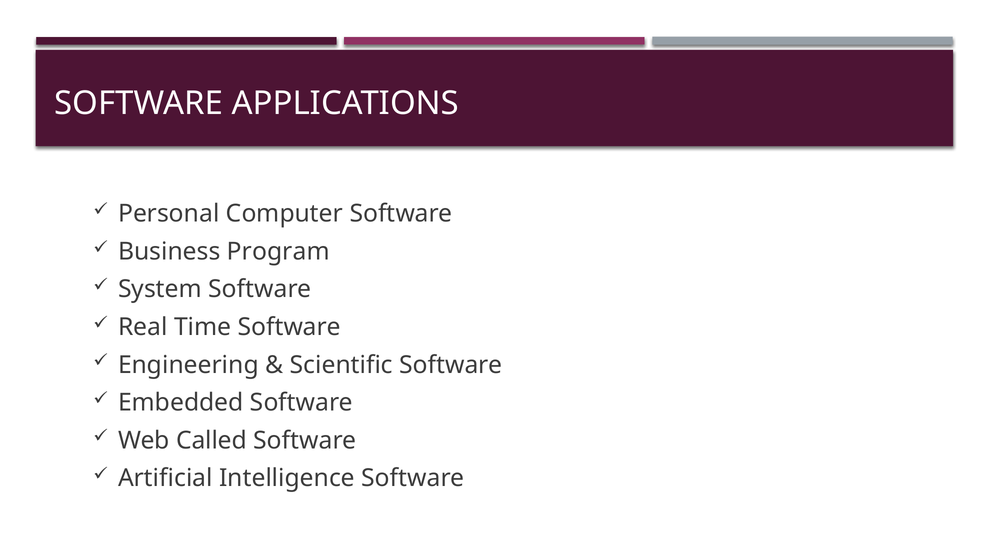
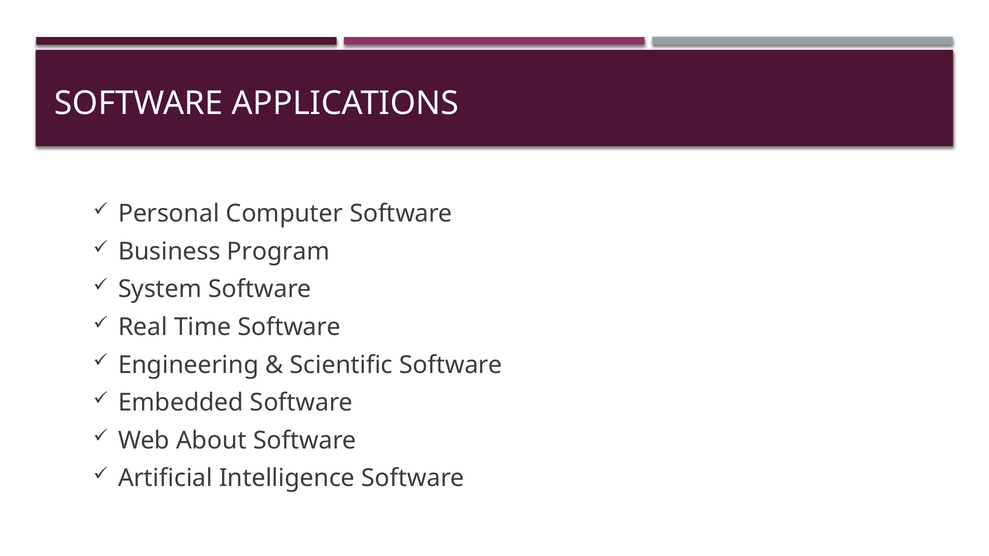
Called: Called -> About (211, 441)
